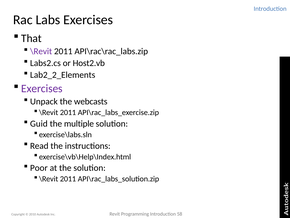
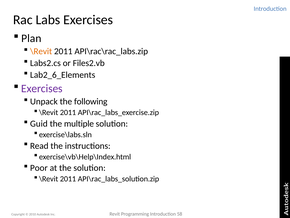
That: That -> Plan (31, 38)
\Revit colour: purple -> orange (41, 51)
Host2.vb: Host2.vb -> Files2.vb (89, 63)
Lab2_2_Elements: Lab2_2_Elements -> Lab2_6_Elements (63, 75)
webcasts: webcasts -> following (91, 101)
